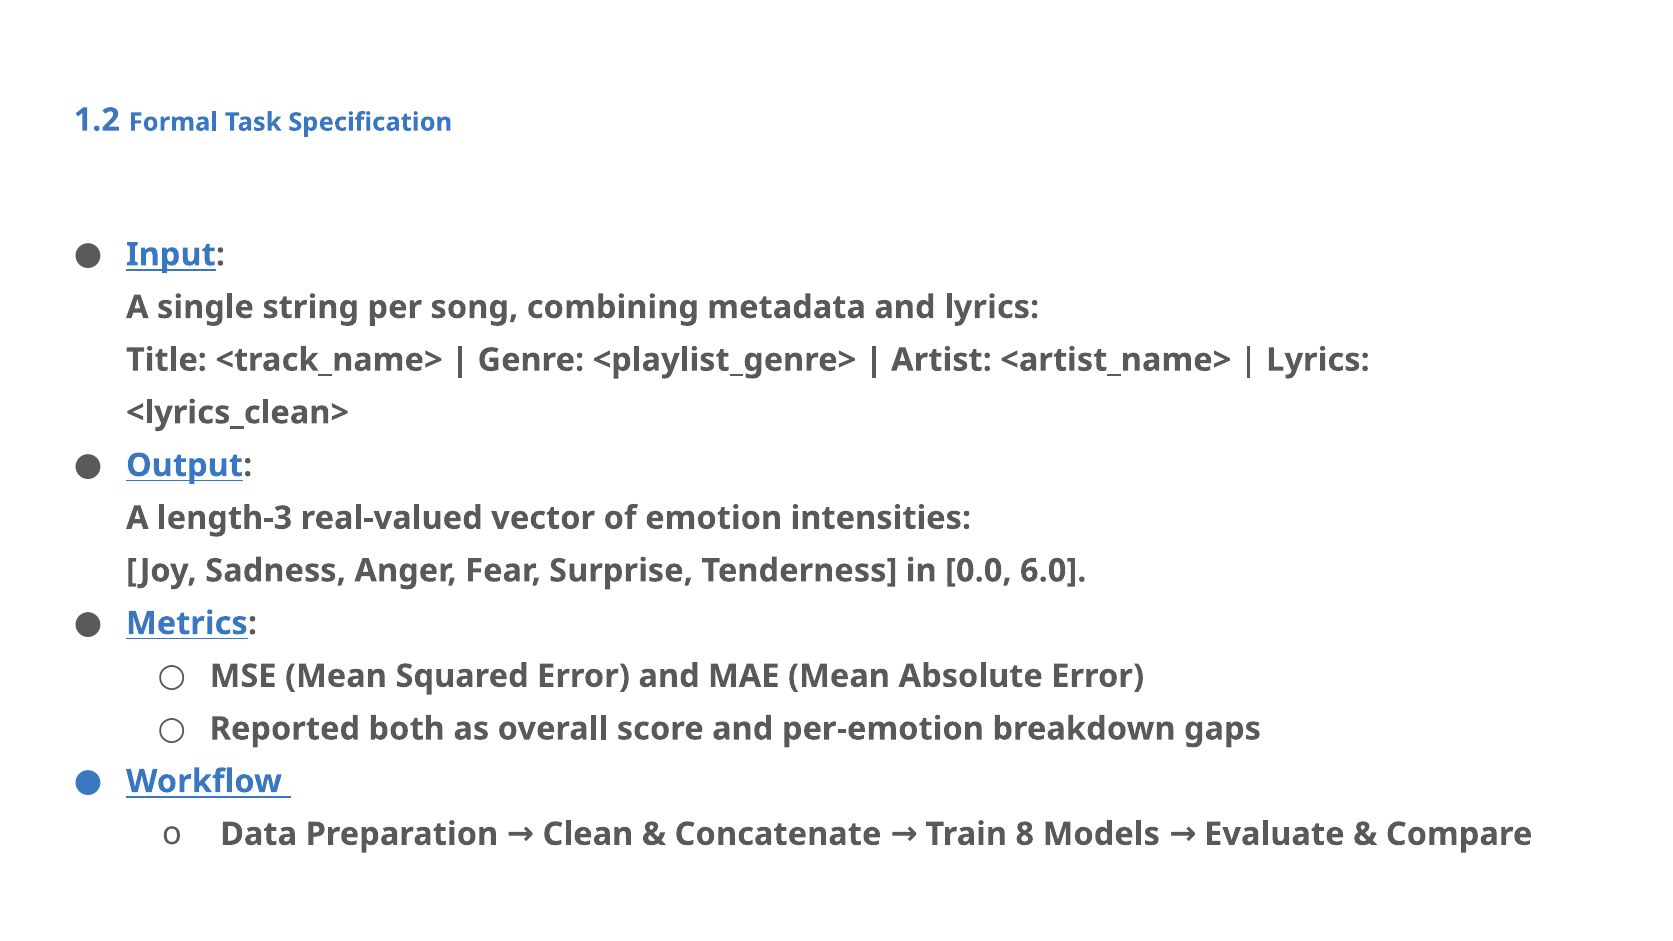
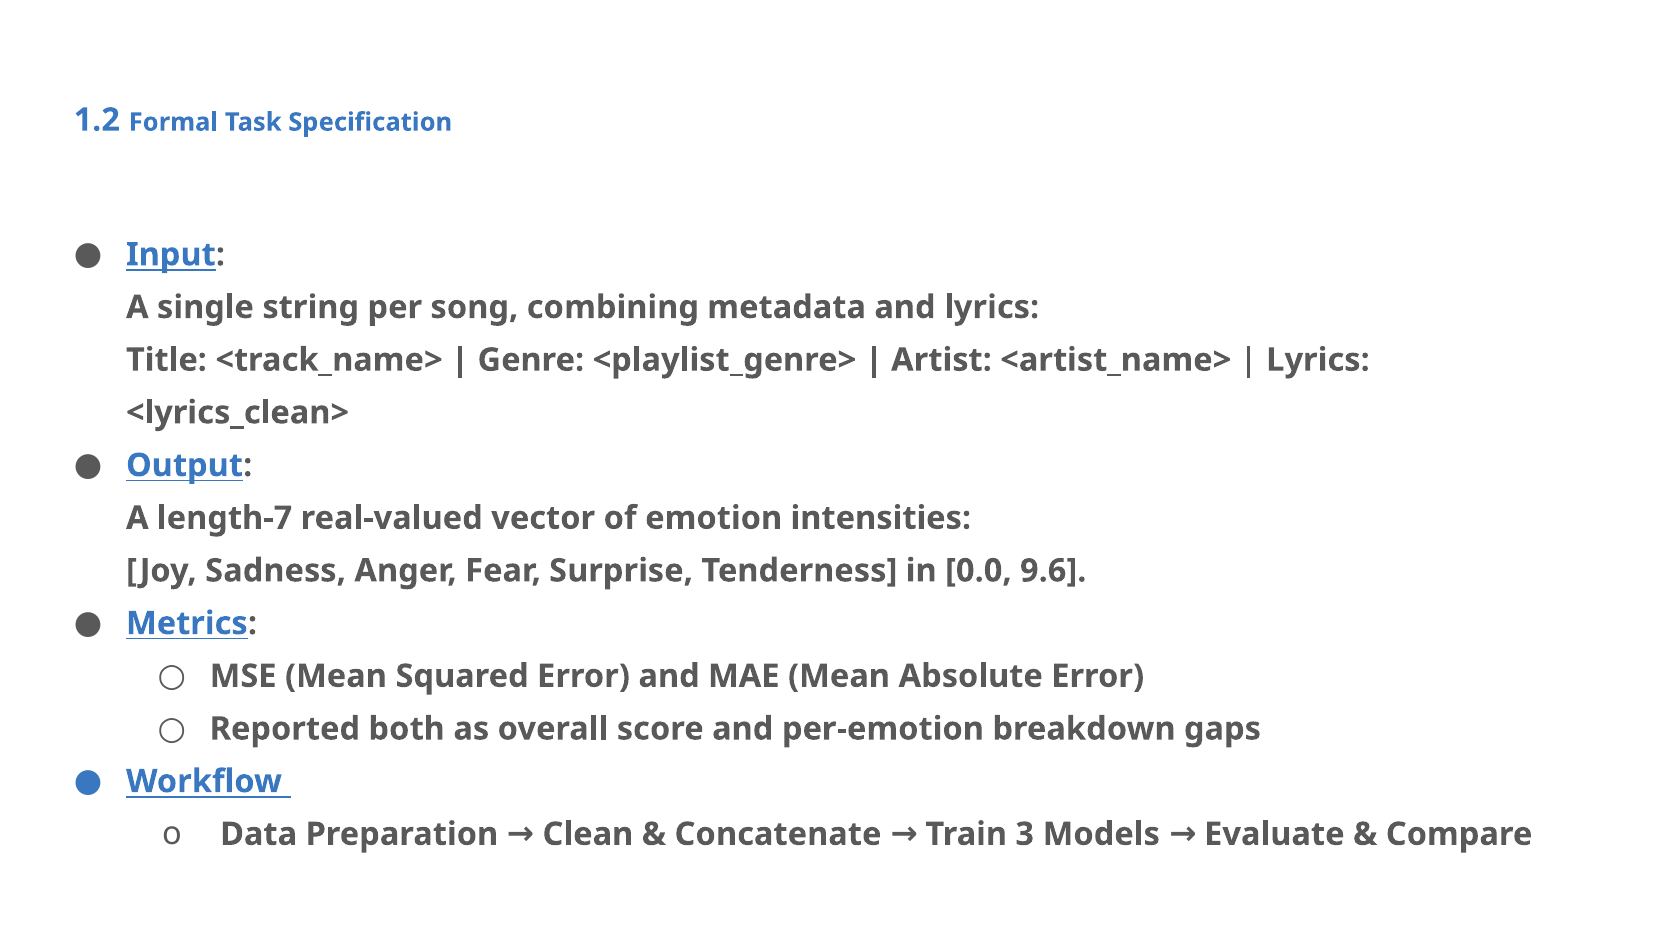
length‑3: length‑3 -> length‑7 (225, 518)
6.0: 6.0 -> 9.6 (1053, 571)
8: 8 -> 3 (1025, 834)
